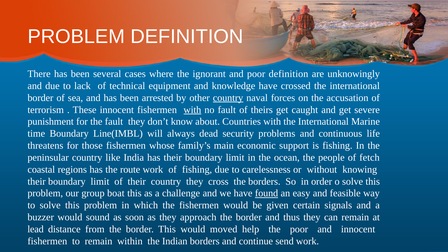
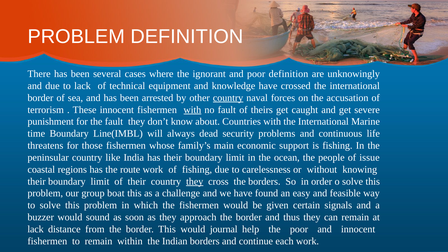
fetch: fetch -> issue (370, 158)
they underline: none -> present (195, 181)
found underline: present -> none (267, 193)
lead: lead -> lack (36, 229)
moved: moved -> journal (224, 229)
send: send -> each (285, 241)
